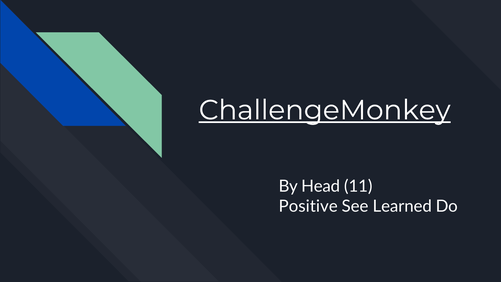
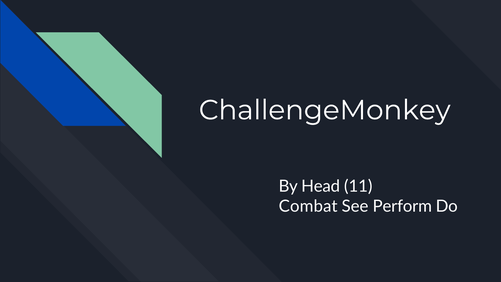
ChallengeMonkey underline: present -> none (325, 110)
Positive: Positive -> Combat (308, 206)
Learned: Learned -> Perform (402, 206)
